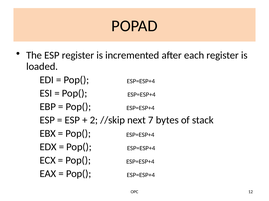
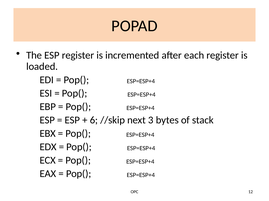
2: 2 -> 6 (94, 121)
7: 7 -> 3 (151, 121)
